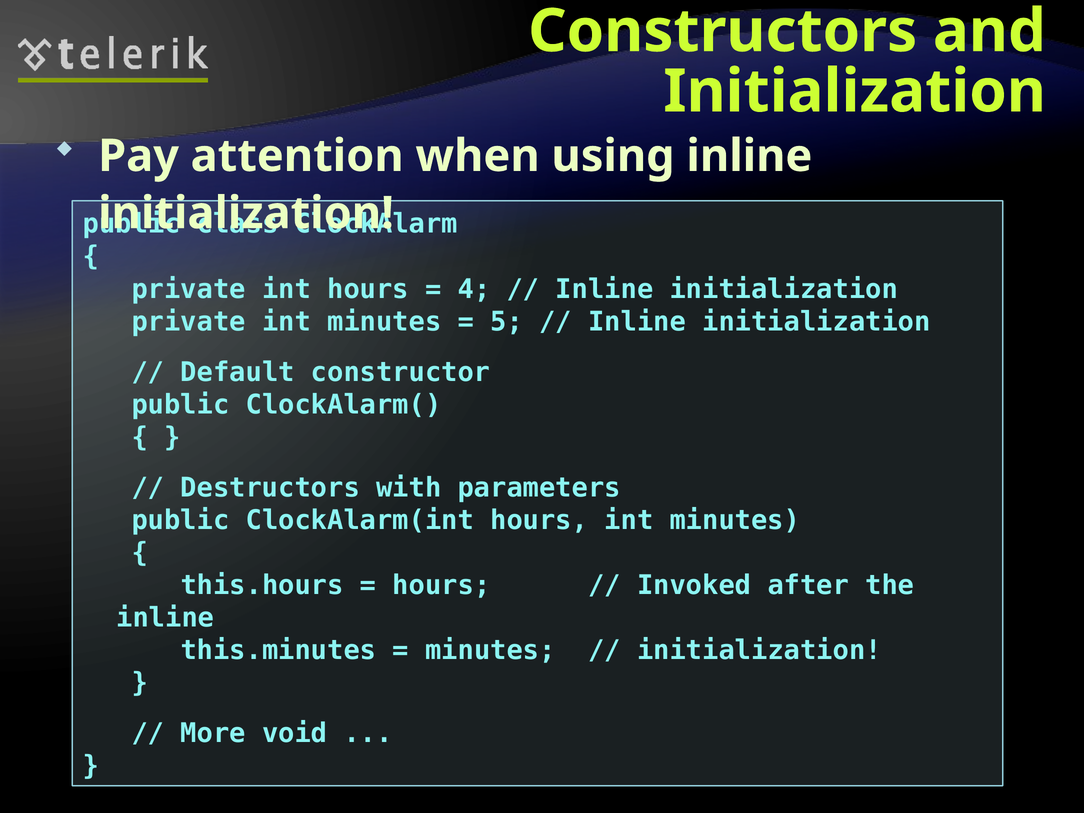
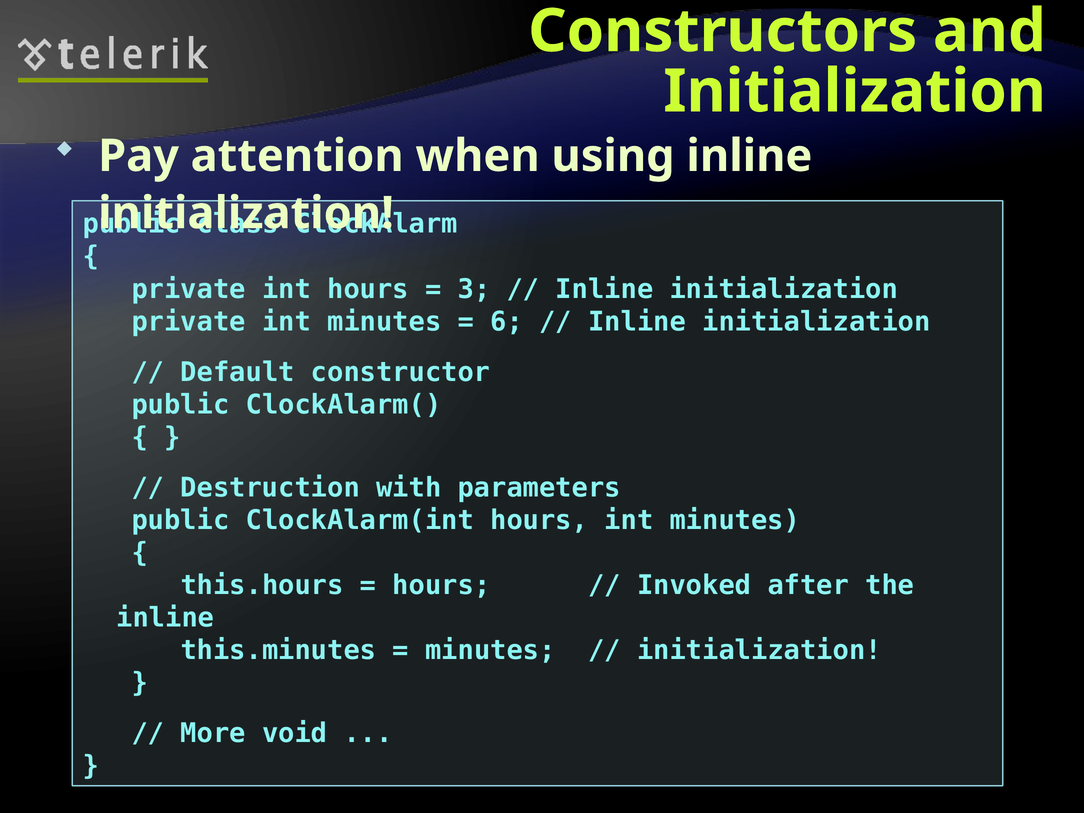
4: 4 -> 3 (474, 289)
5: 5 -> 6 (507, 322)
Destructors: Destructors -> Destruction (270, 488)
